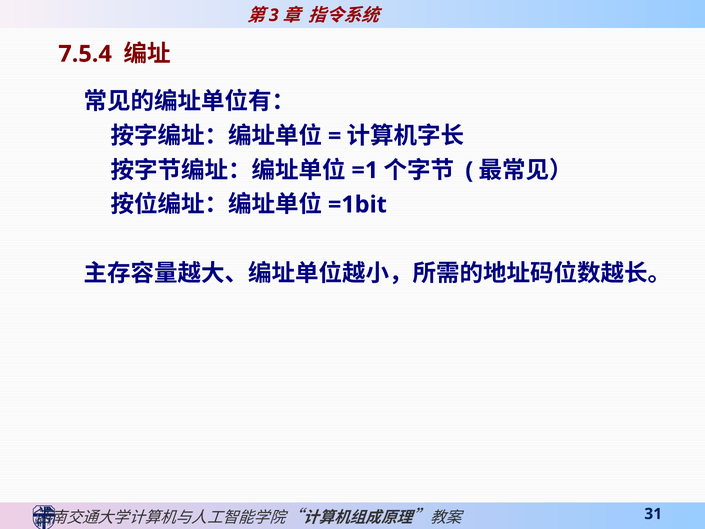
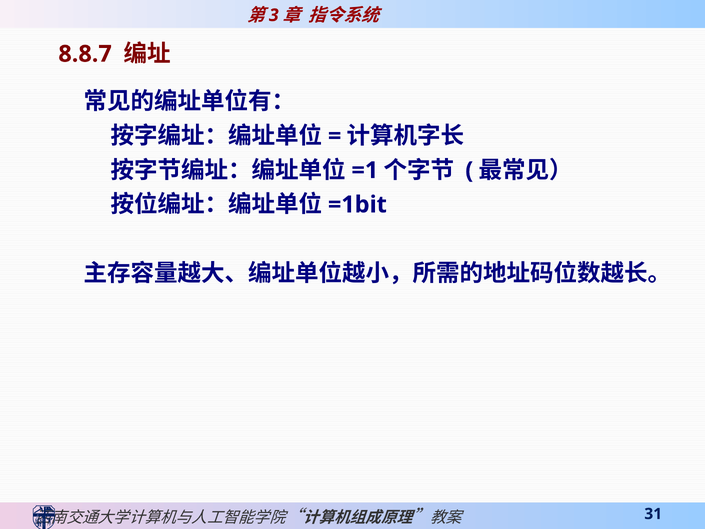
7.5.4: 7.5.4 -> 8.8.7 (85, 54)
